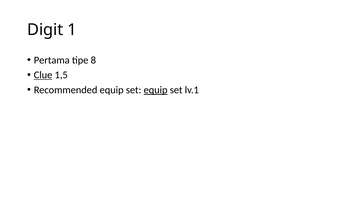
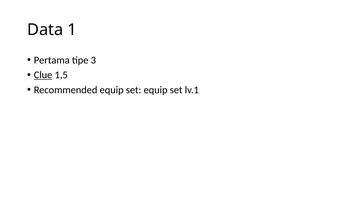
Digit: Digit -> Data (45, 30)
8: 8 -> 3 (93, 60)
equip underline: present -> none (156, 90)
